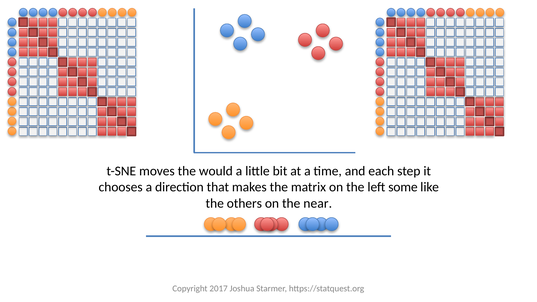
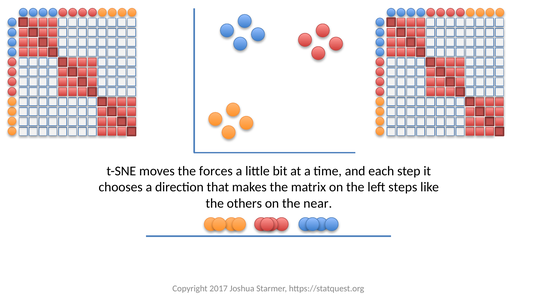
would: would -> forces (216, 171)
some: some -> steps (403, 187)
